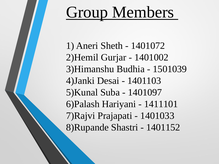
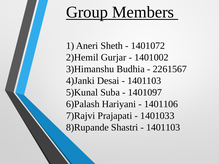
1501039: 1501039 -> 2261567 (170, 69)
1411101: 1411101 -> 1401106 (161, 104)
1401152: 1401152 -> 1401103 (163, 128)
